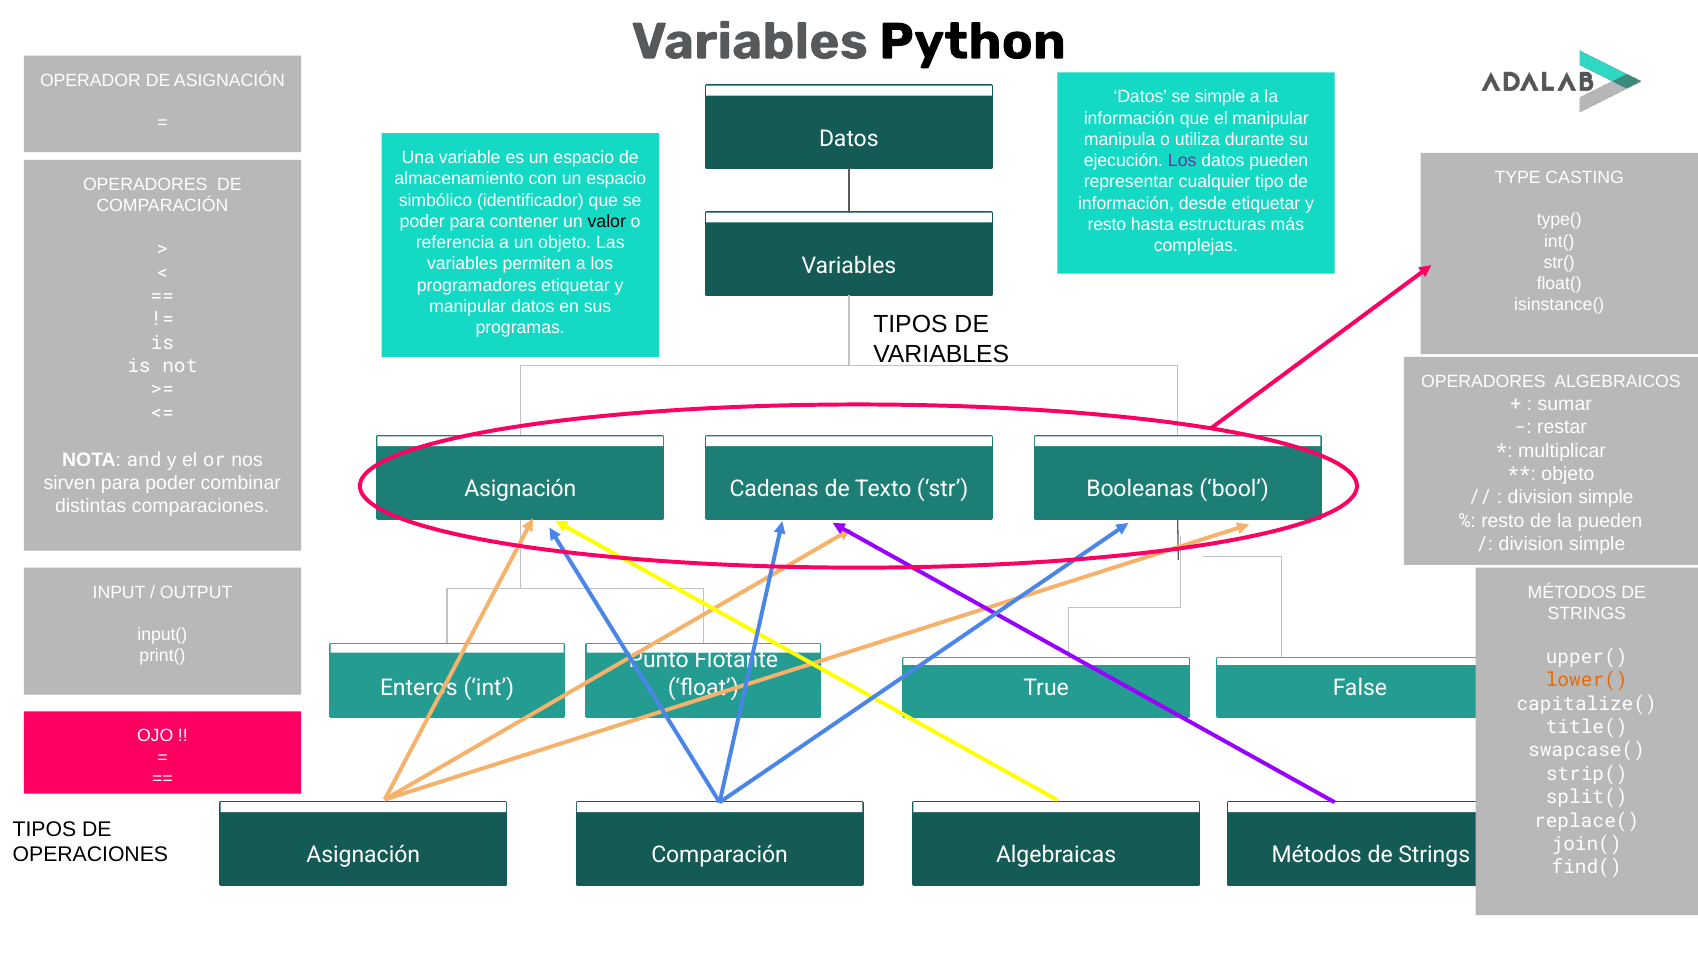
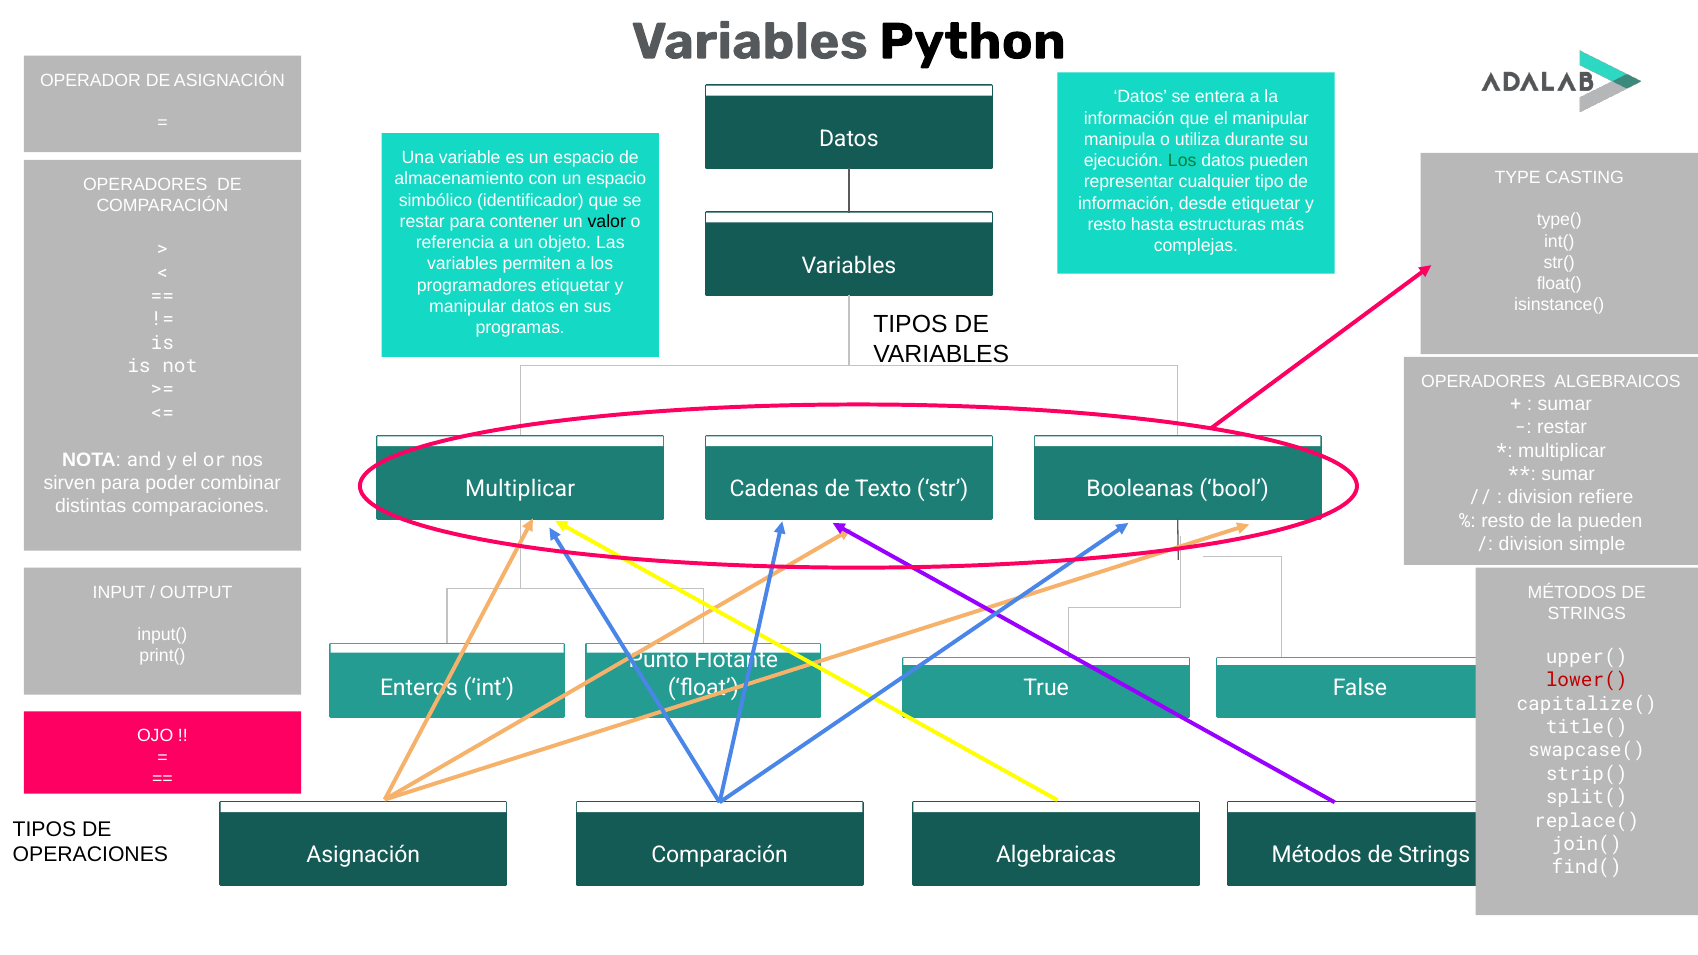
se simple: simple -> entera (1220, 97)
Los colour: purple -> green (1182, 161)
poder: poder -> restar (422, 222)
objeto: objeto -> sumar (1568, 474)
Asignación: Asignación -> Multiplicar (520, 489)
simple: simple -> refiere (1606, 497)
lower( colour: orange -> red (1587, 681)
